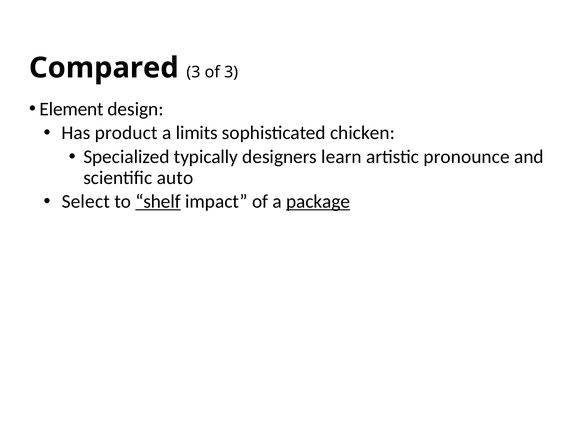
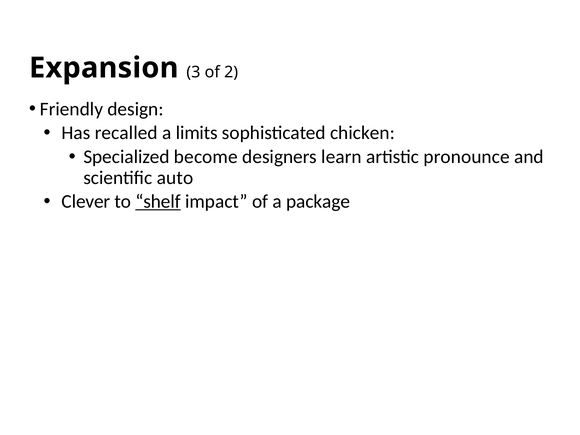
Compared: Compared -> Expansion (104, 68)
of 3: 3 -> 2 (231, 72)
Element: Element -> Friendly (71, 109)
product: product -> recalled (126, 133)
typically: typically -> become (206, 157)
Select: Select -> Clever (86, 202)
package underline: present -> none (318, 202)
